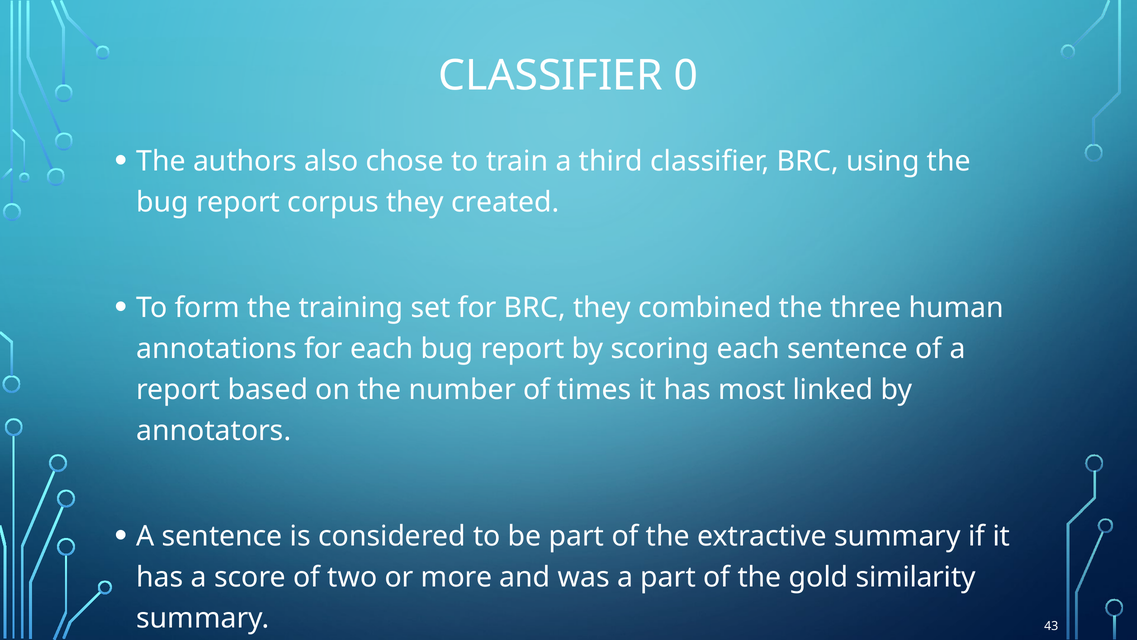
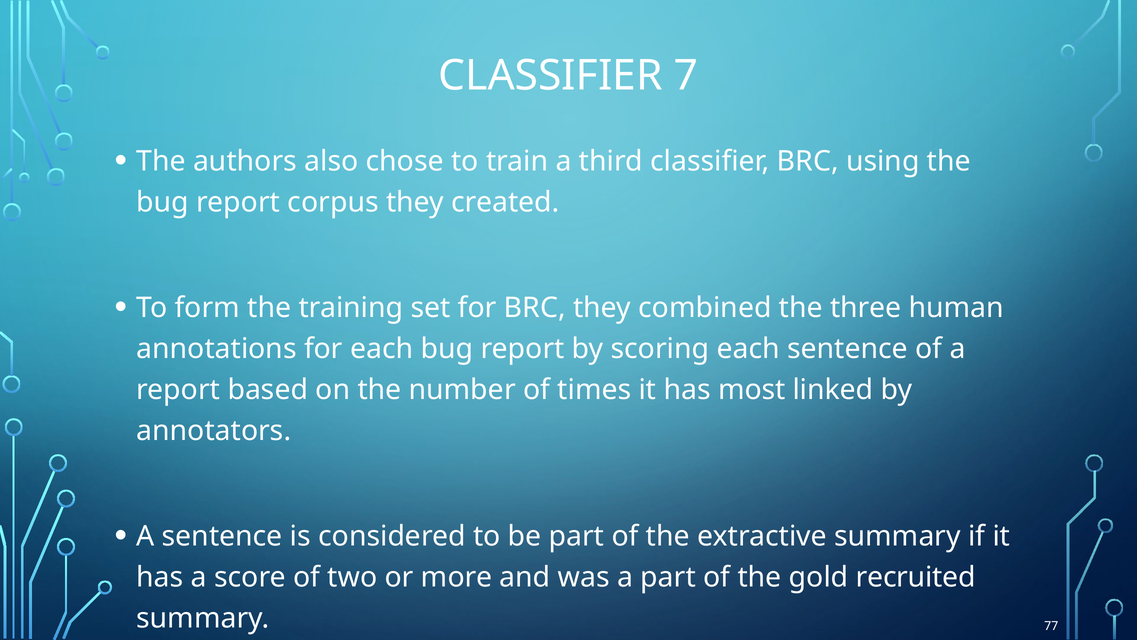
0: 0 -> 7 (686, 76)
similarity: similarity -> recruited (916, 577)
43: 43 -> 77 (1051, 626)
